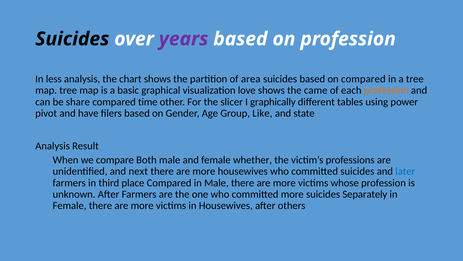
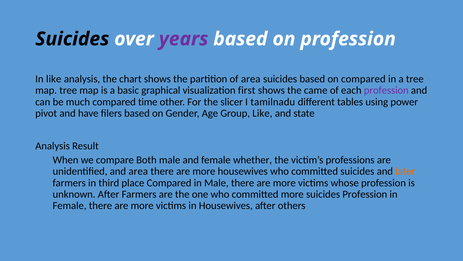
In less: less -> like (54, 79)
love: love -> first (247, 90)
profession colour: orange -> purple (386, 90)
share: share -> much (78, 102)
graphically: graphically -> tamilnadu (273, 102)
and next: next -> area (138, 171)
later colour: blue -> orange (405, 171)
suicides Separately: Separately -> Profession (365, 194)
